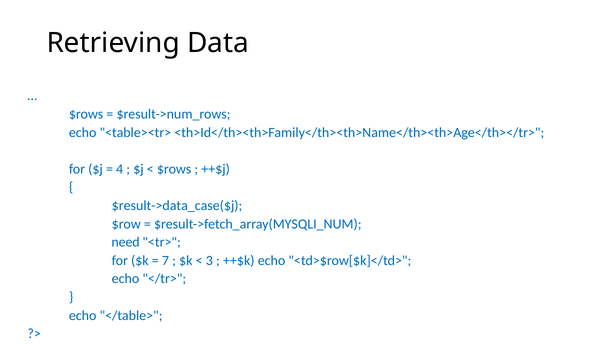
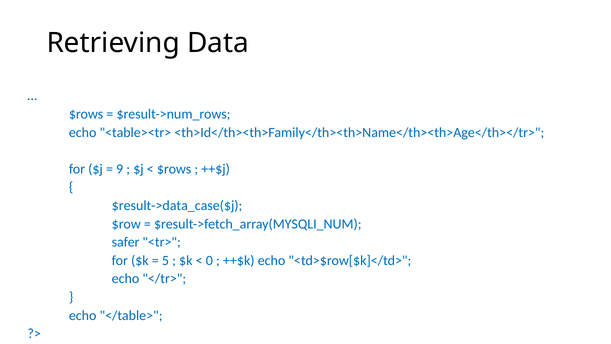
4: 4 -> 9 (120, 169)
need: need -> safer (126, 242)
7: 7 -> 5 (165, 260)
3: 3 -> 0 (209, 260)
